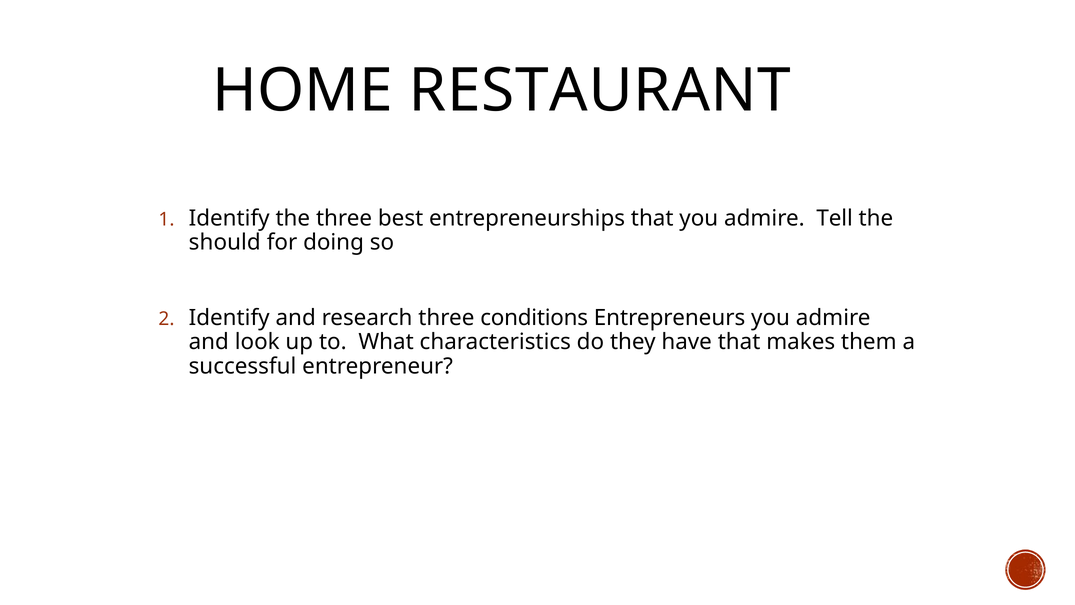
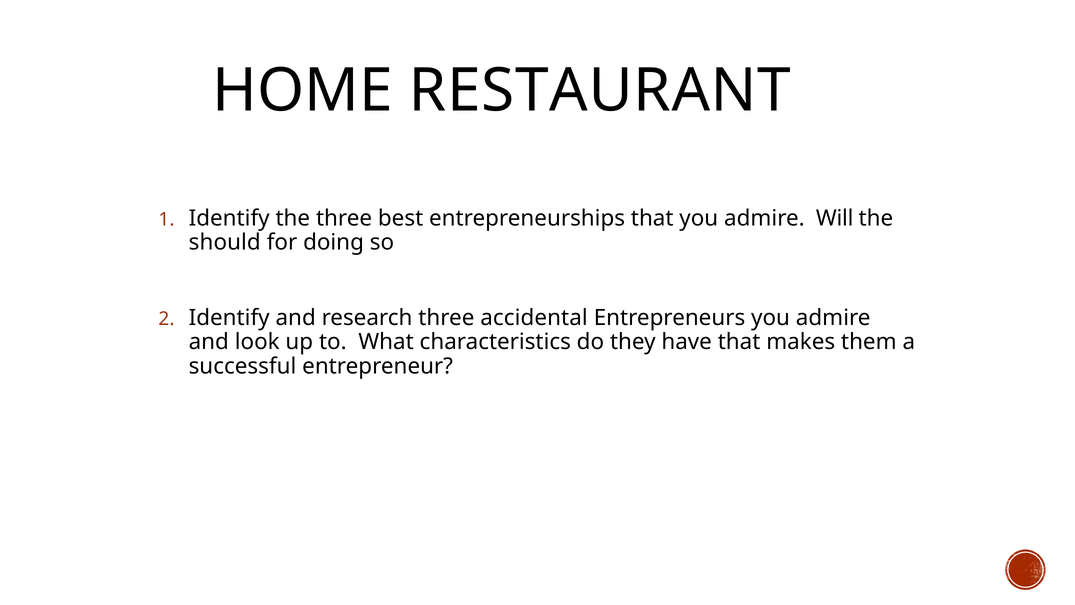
Tell: Tell -> Will (835, 218)
conditions: conditions -> accidental (534, 318)
